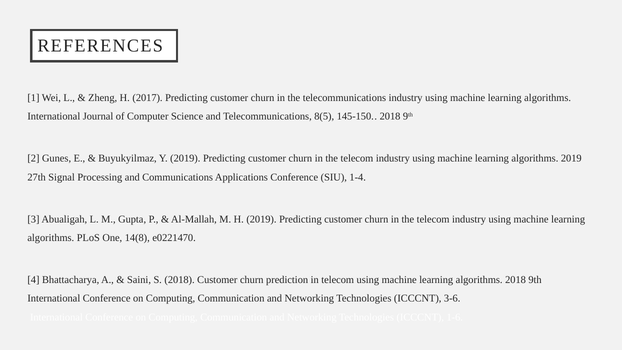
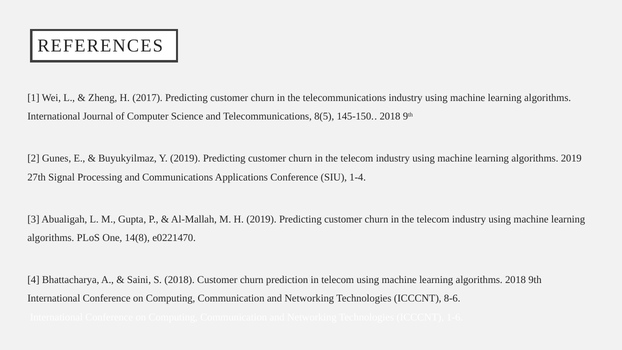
3-6: 3-6 -> 8-6 (452, 298)
